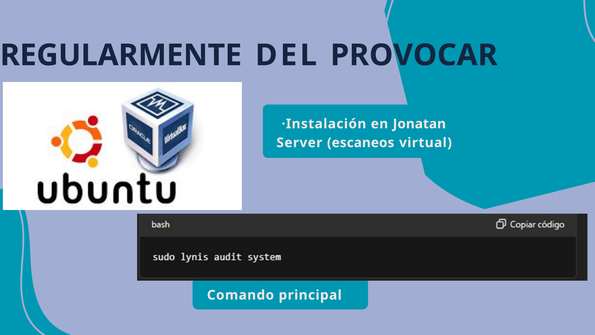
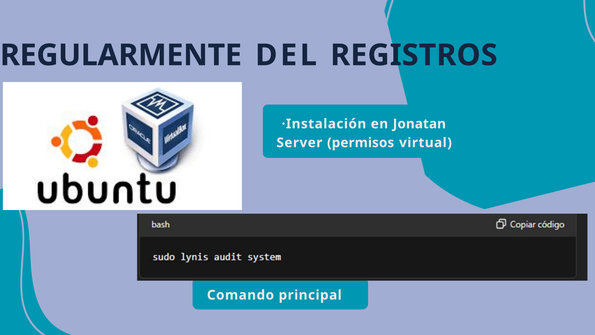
PROVOCAR: PROVOCAR -> REGISTROS (414, 55)
escaneos: escaneos -> permisos (361, 143)
